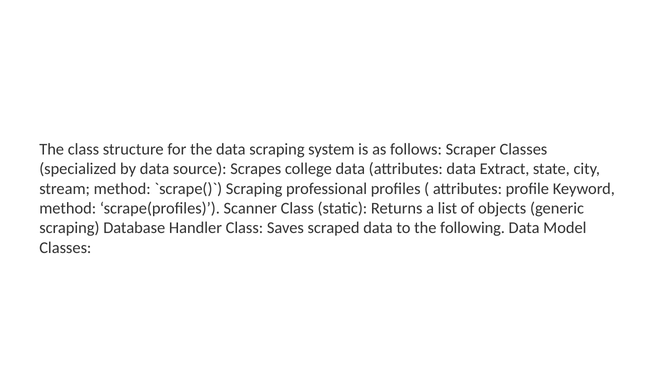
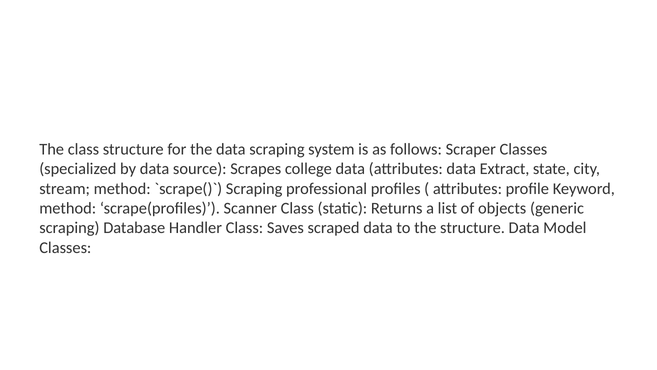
the following: following -> structure (473, 228)
